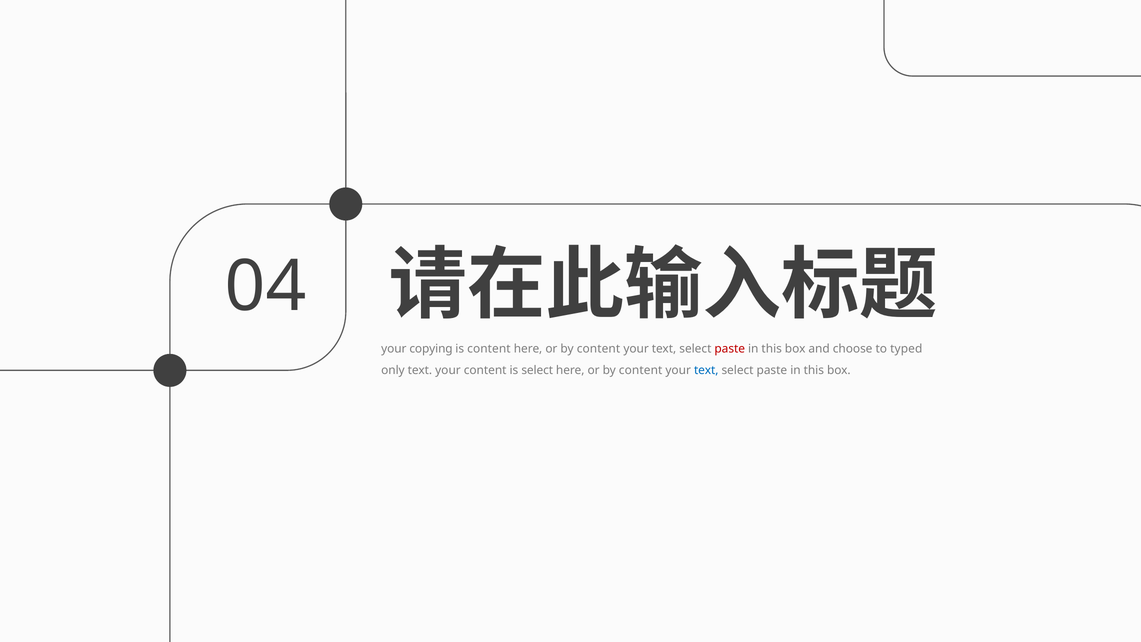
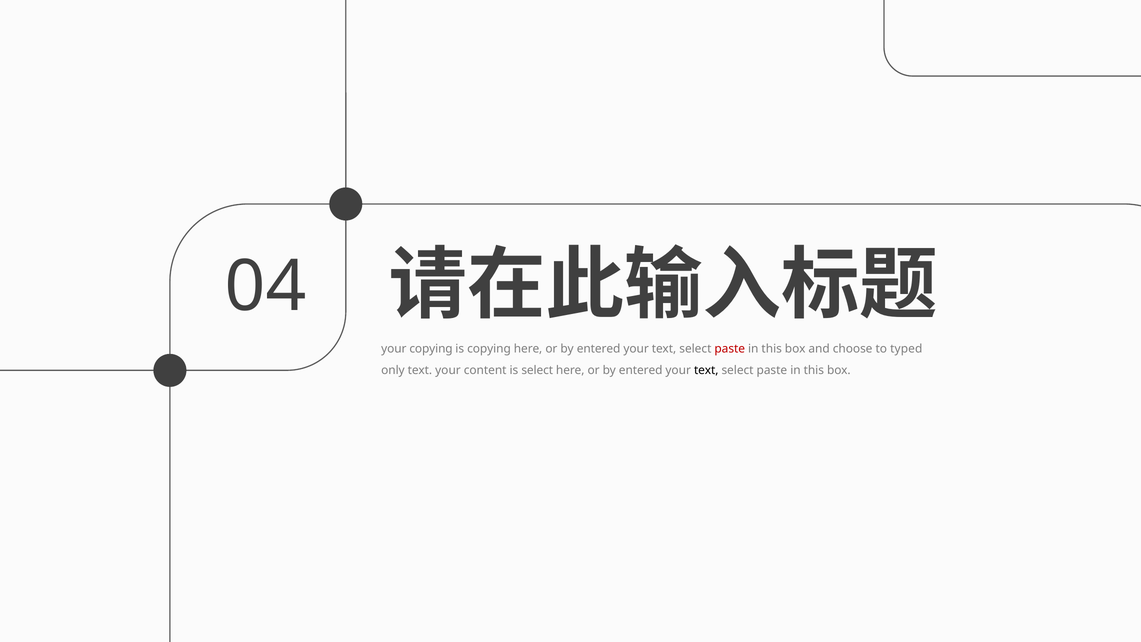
is content: content -> copying (489, 349)
content: content -> entered (599, 349)
content: content -> entered (641, 370)
text colour: blue -> black (706, 370)
